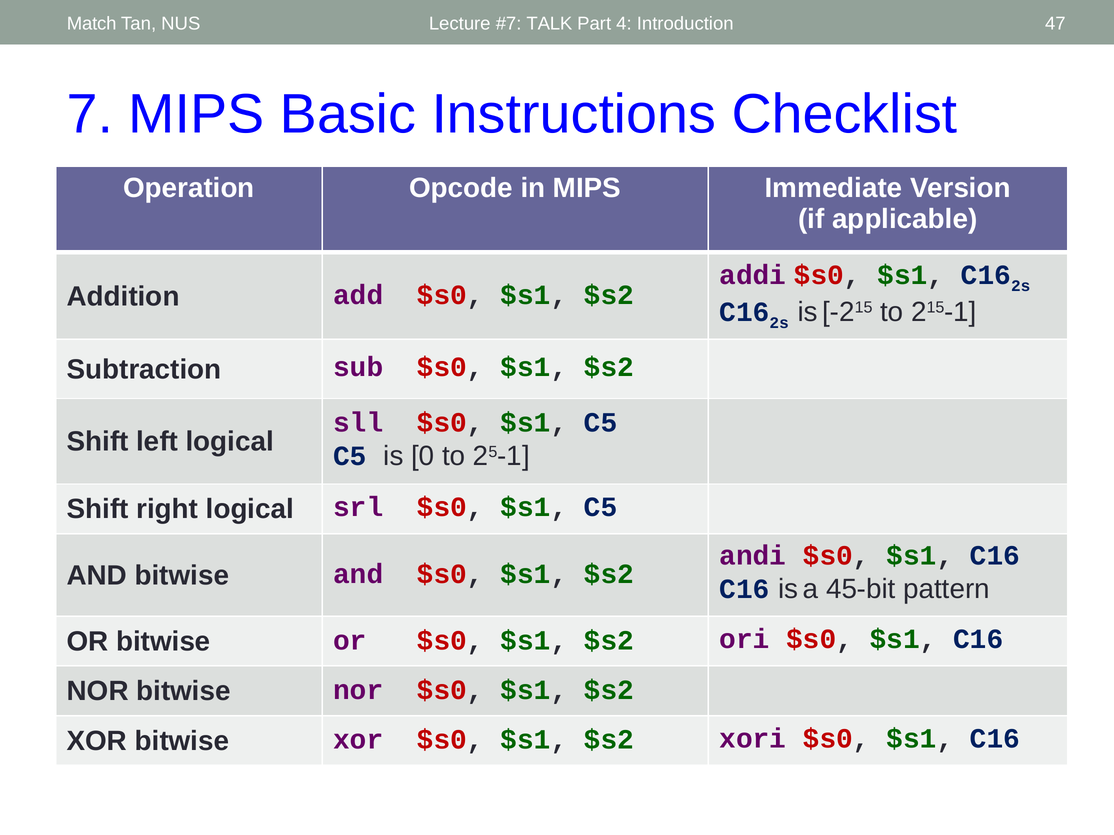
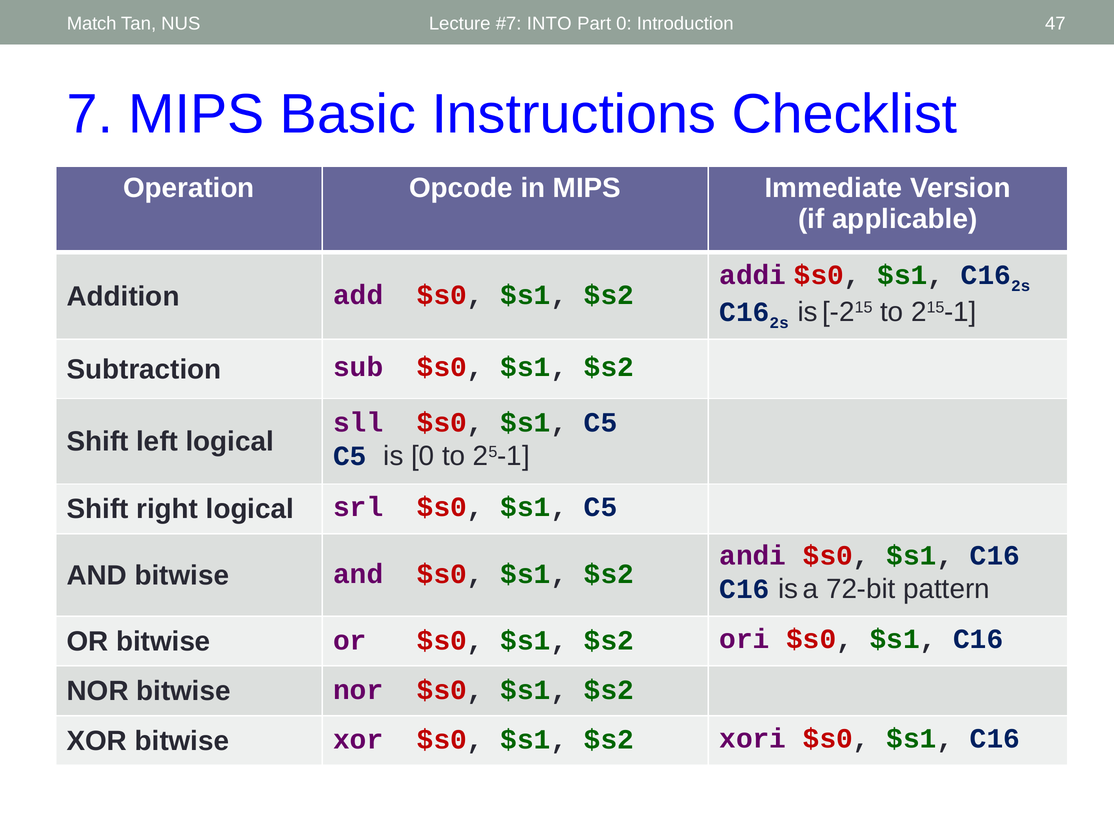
TALK: TALK -> INTO (549, 24)
Part 4: 4 -> 0 (624, 24)
45-bit: 45-bit -> 72-bit (861, 589)
